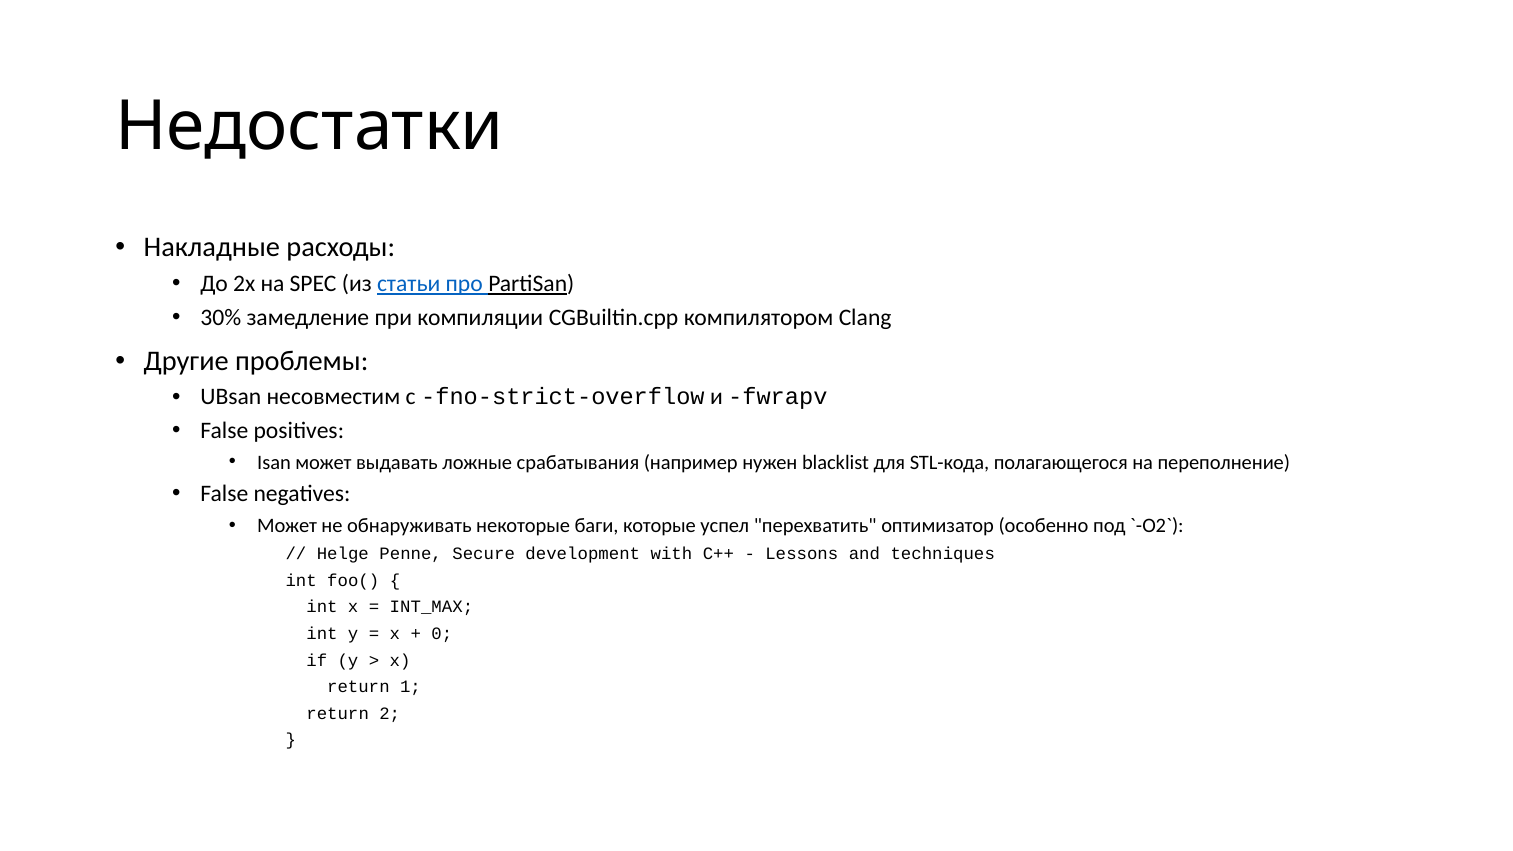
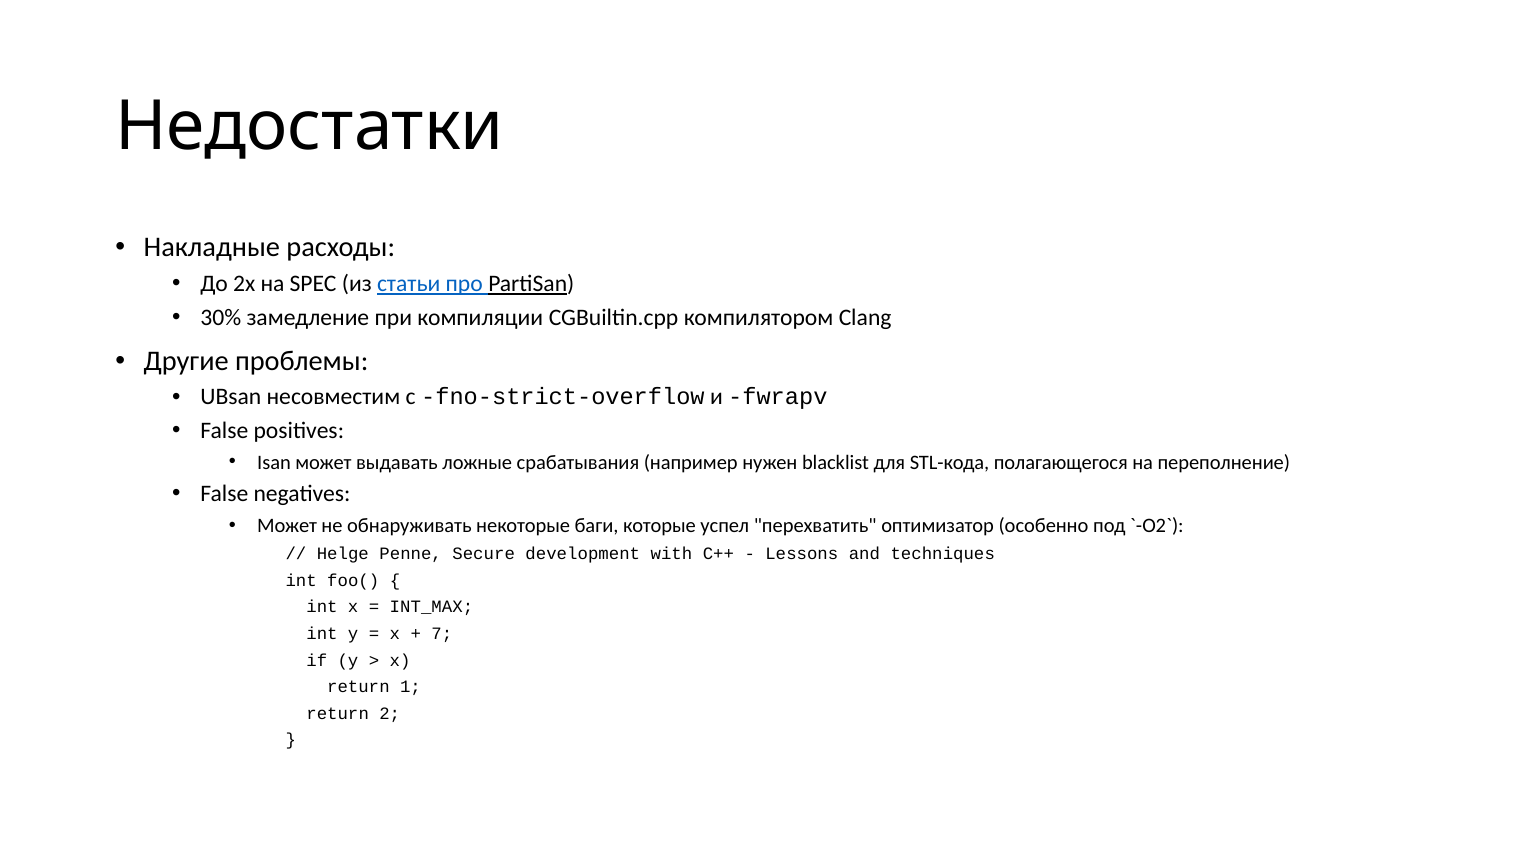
0: 0 -> 7 (442, 634)
